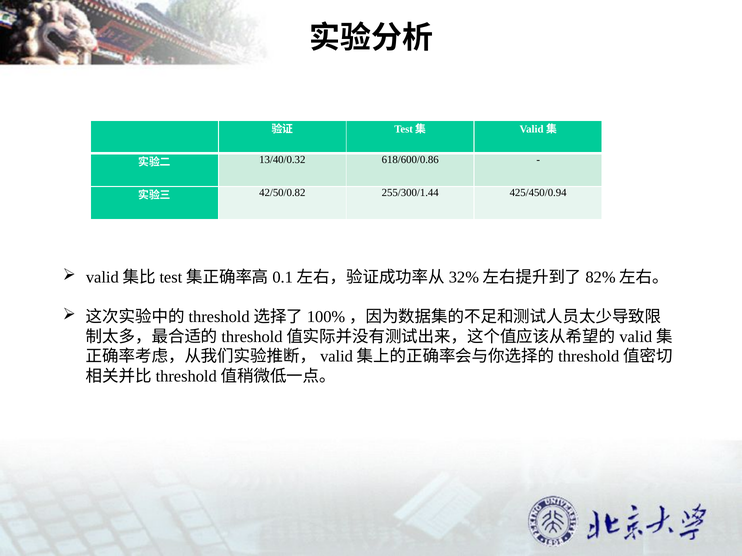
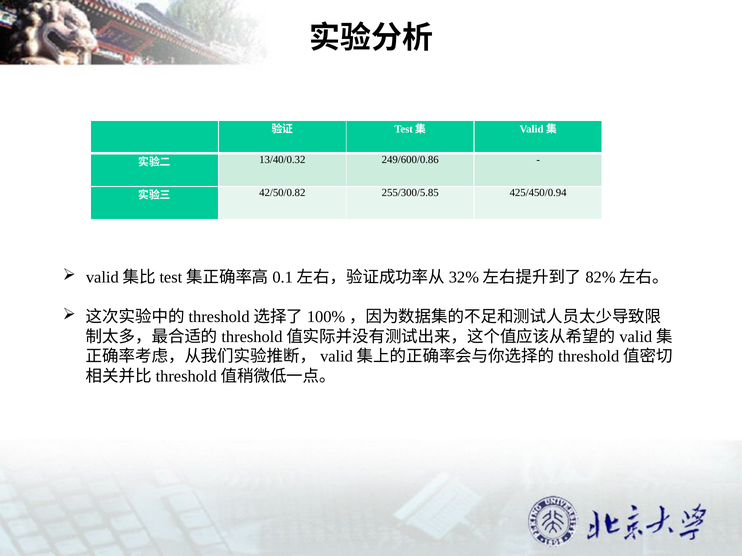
618/600/0.86: 618/600/0.86 -> 249/600/0.86 (410, 160)
255/300/1.44: 255/300/1.44 -> 255/300/5.85 (410, 193)
